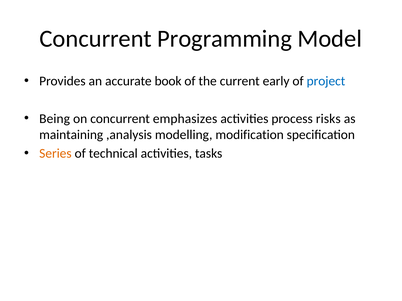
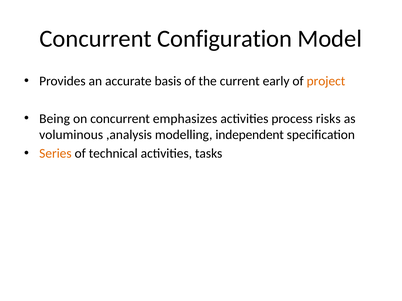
Programming: Programming -> Configuration (225, 39)
book: book -> basis (168, 81)
project colour: blue -> orange (326, 81)
maintaining: maintaining -> voluminous (71, 135)
modification: modification -> independent (250, 135)
